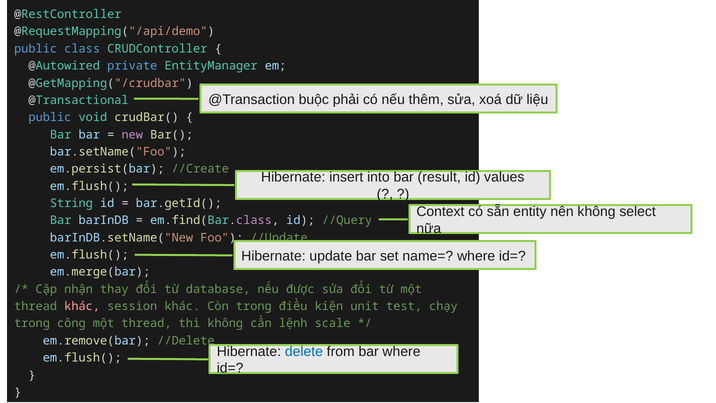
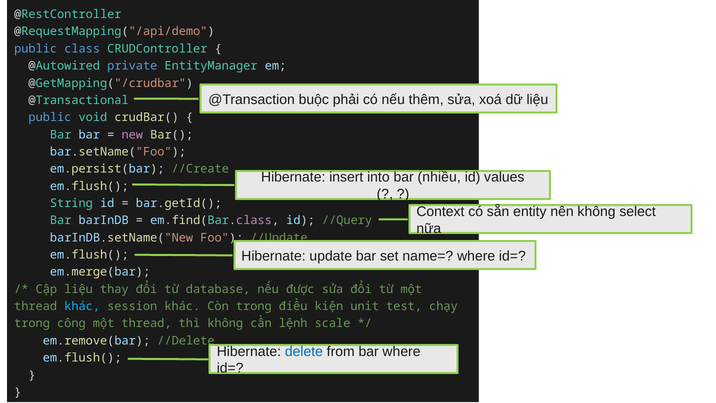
result: result -> nhiều (439, 177)
Cập nhận: nhận -> liệu (79, 289)
khác colour: pink -> light blue (82, 306)
